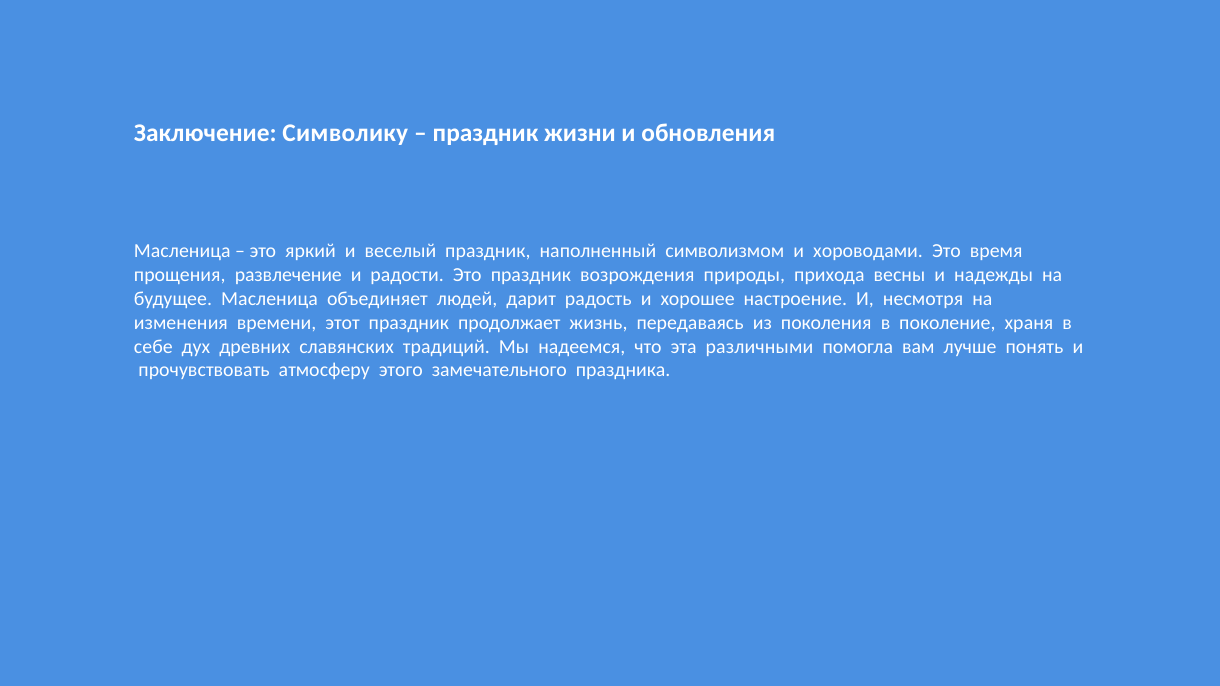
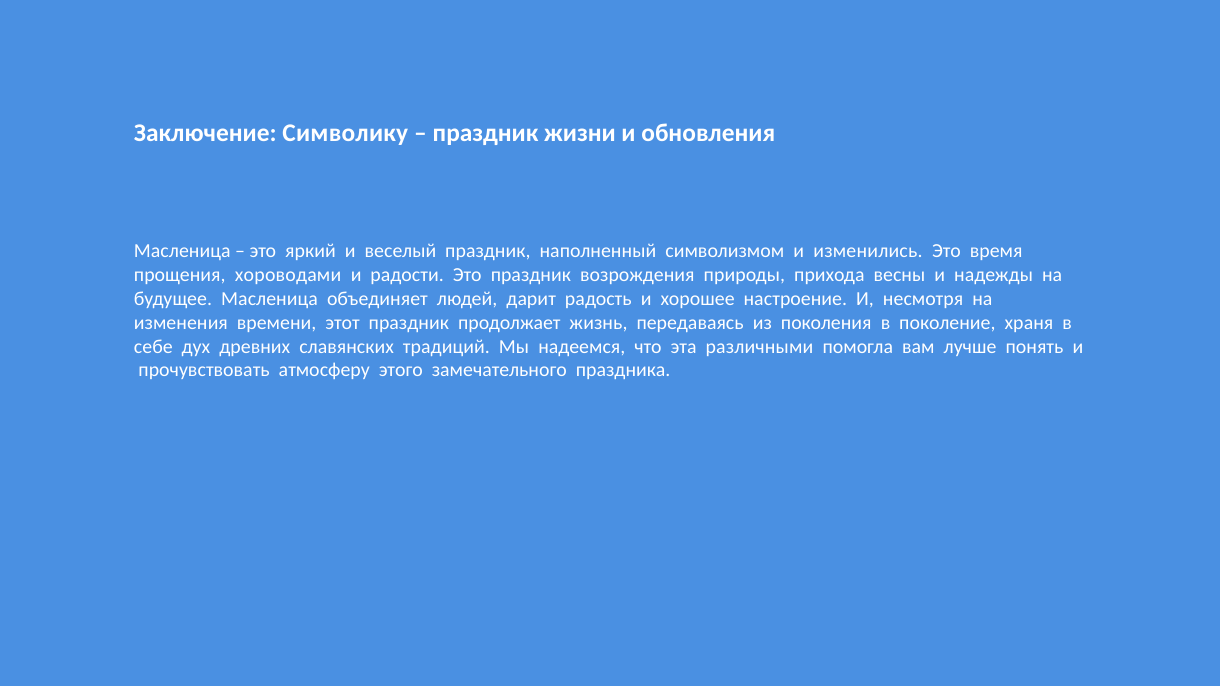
хороводами: хороводами -> изменились (868, 251)
развлечение: развлечение -> хороводами (288, 275)
